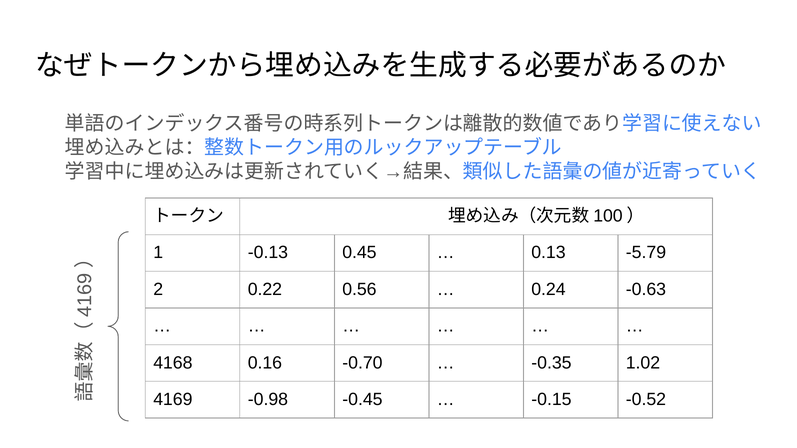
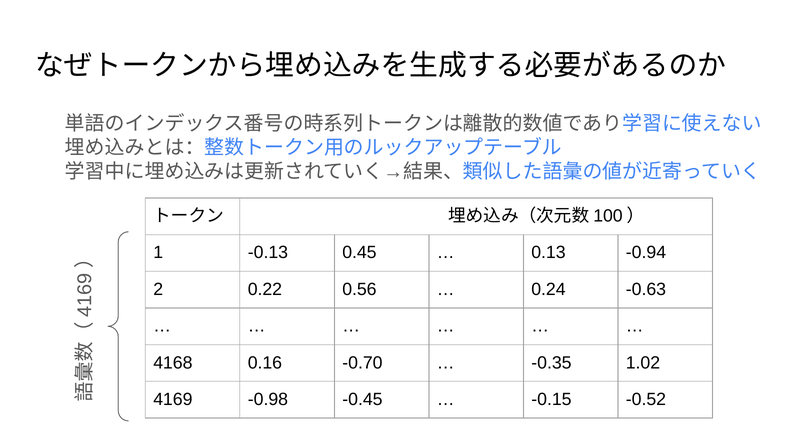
-5.79: -5.79 -> -0.94 (646, 253)
